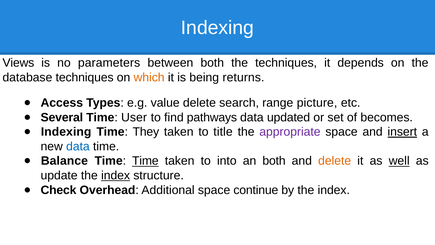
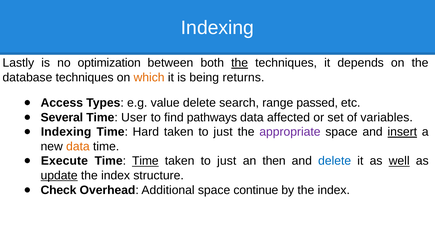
Views: Views -> Lastly (18, 63)
parameters: parameters -> optimization (109, 63)
the underline: none -> present (240, 63)
picture: picture -> passed (317, 103)
updated: updated -> affected (289, 117)
becomes: becomes -> variables (387, 117)
They: They -> Hard (146, 132)
title: title -> just (223, 132)
data colour: blue -> orange (78, 146)
Balance: Balance -> Execute (64, 161)
into: into -> just (227, 161)
an both: both -> then (274, 161)
delete colour: orange -> blue (335, 161)
update underline: none -> present (59, 175)
index underline: present -> none (116, 175)
